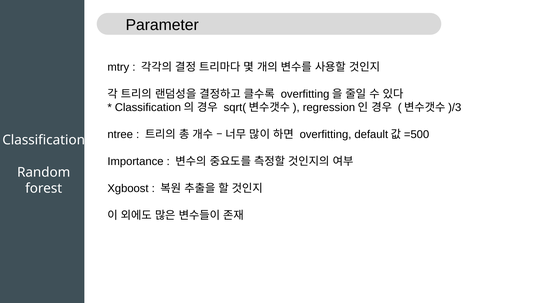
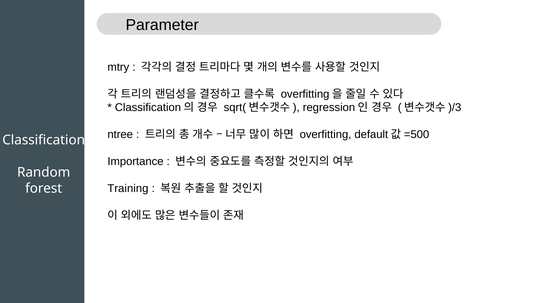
Xgboost: Xgboost -> Training (128, 188)
